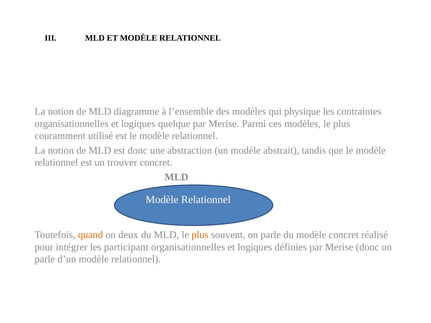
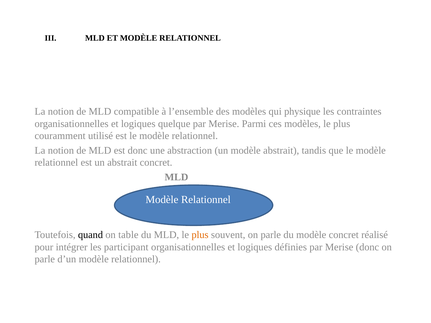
diagramme: diagramme -> compatible (136, 112)
un trouver: trouver -> abstrait (122, 163)
quand colour: orange -> black (90, 235)
deux: deux -> table (128, 235)
